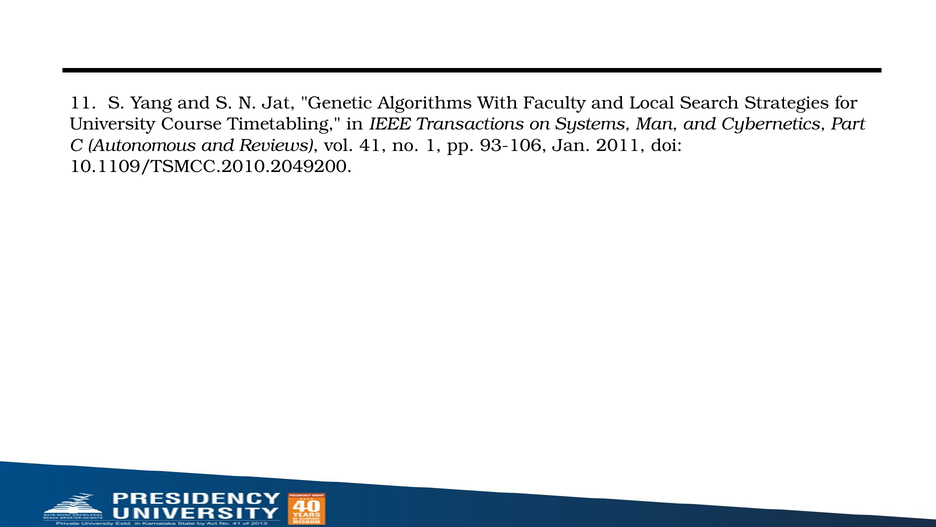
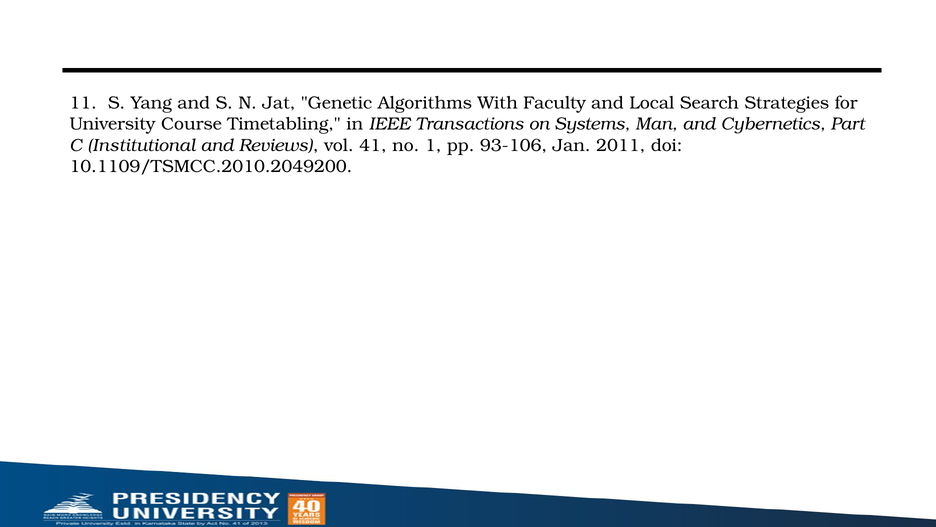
Autonomous: Autonomous -> Institutional (141, 145)
